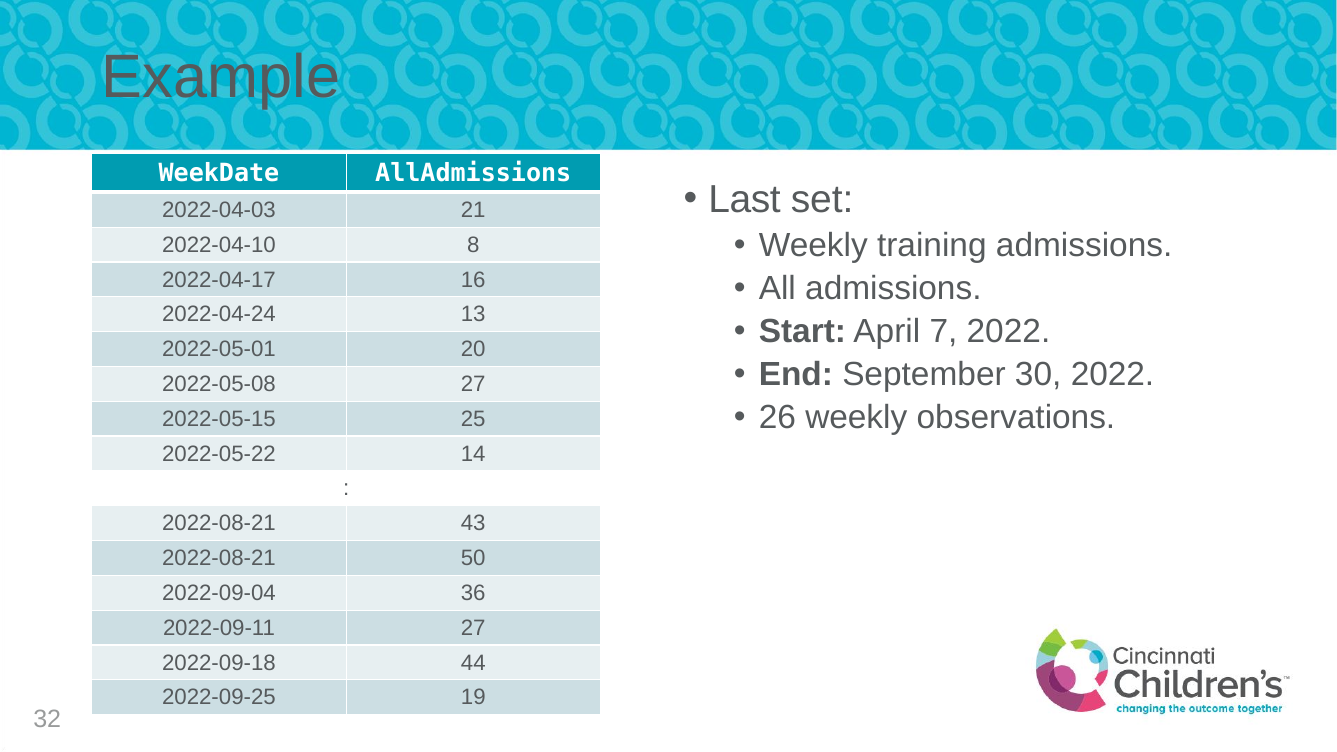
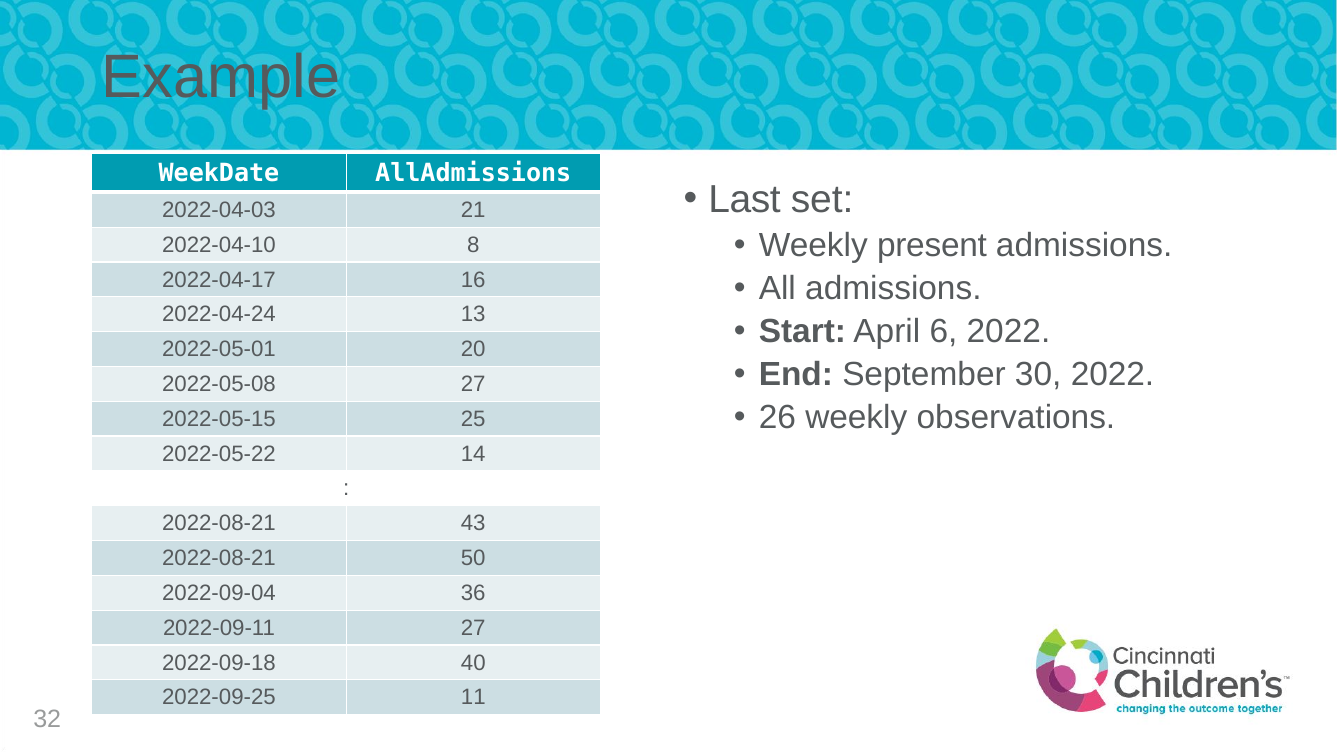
training: training -> present (932, 246)
7: 7 -> 6 (944, 332)
44: 44 -> 40 (473, 663)
19: 19 -> 11 (473, 698)
